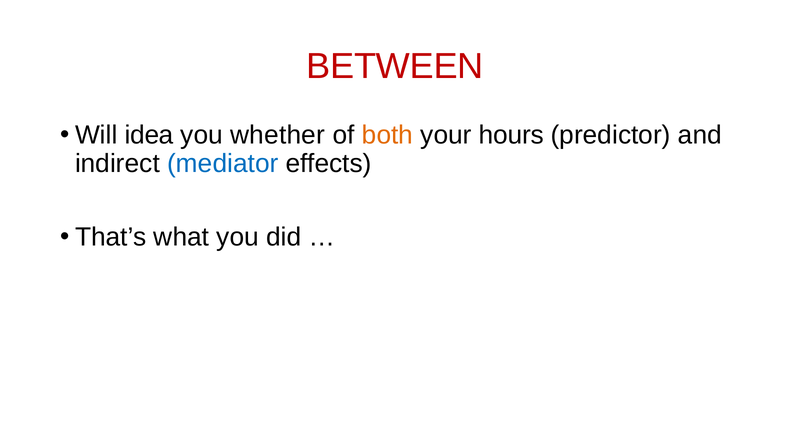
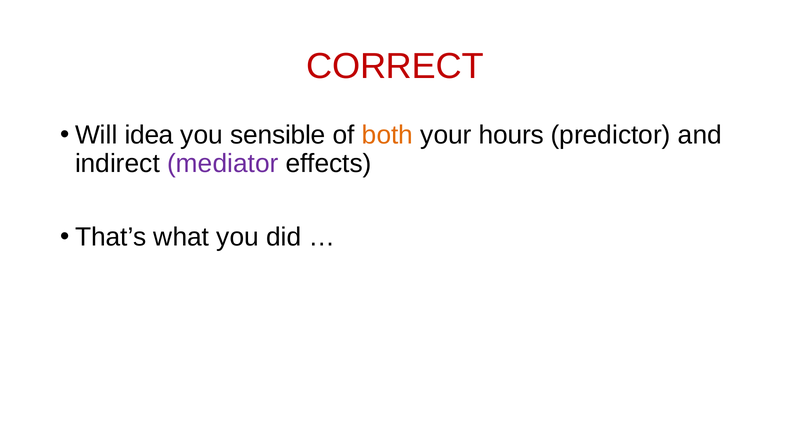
BETWEEN: BETWEEN -> CORRECT (395, 66)
whether: whether -> sensible (278, 135)
mediator colour: blue -> purple (223, 164)
